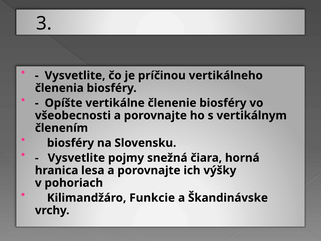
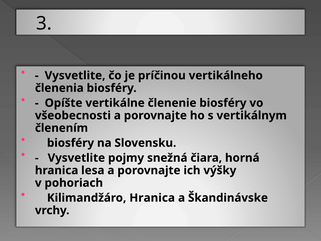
Kilimandžáro Funkcie: Funkcie -> Hranica (152, 198)
